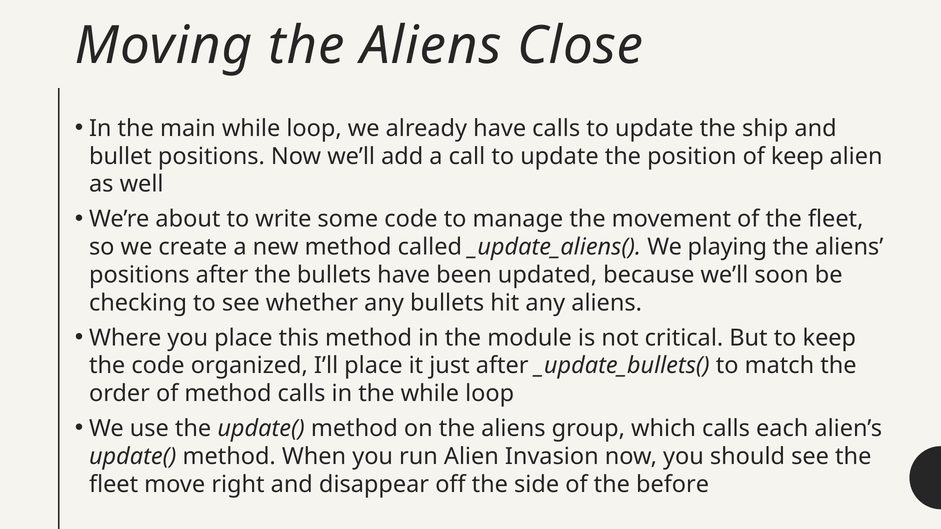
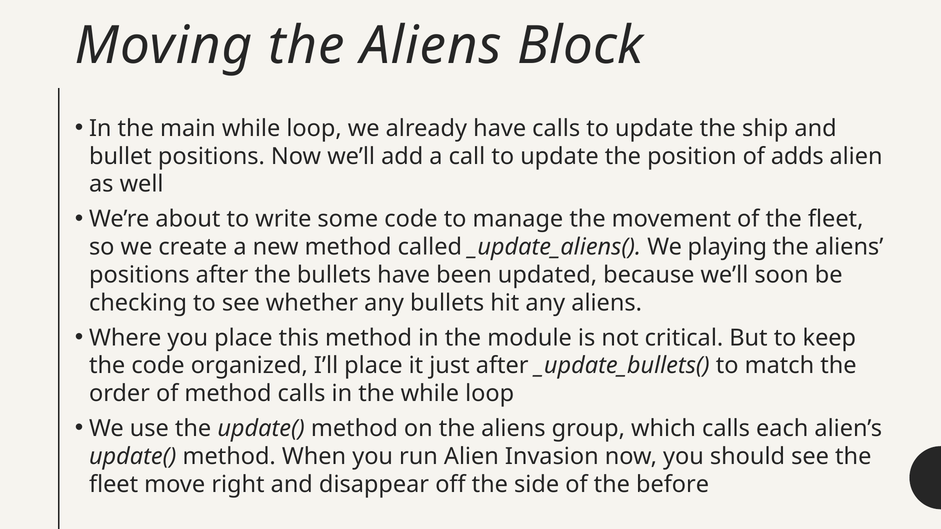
Close: Close -> Block (580, 46)
of keep: keep -> adds (797, 156)
